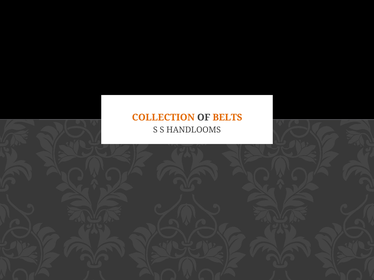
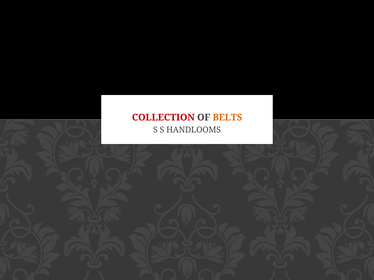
COLLECTION colour: orange -> red (163, 118)
